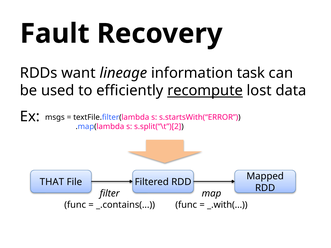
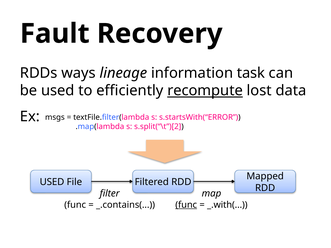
want: want -> ways (79, 73)
THAT: THAT -> USED (52, 182)
func underline: none -> present (186, 205)
